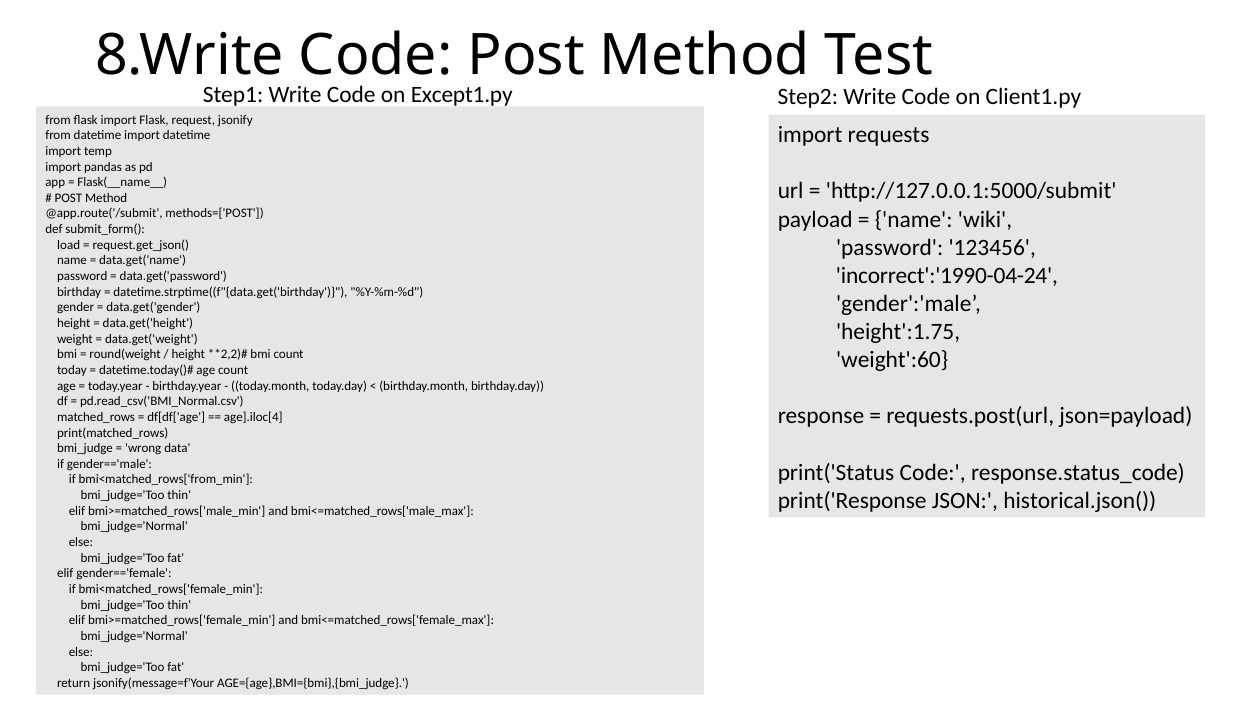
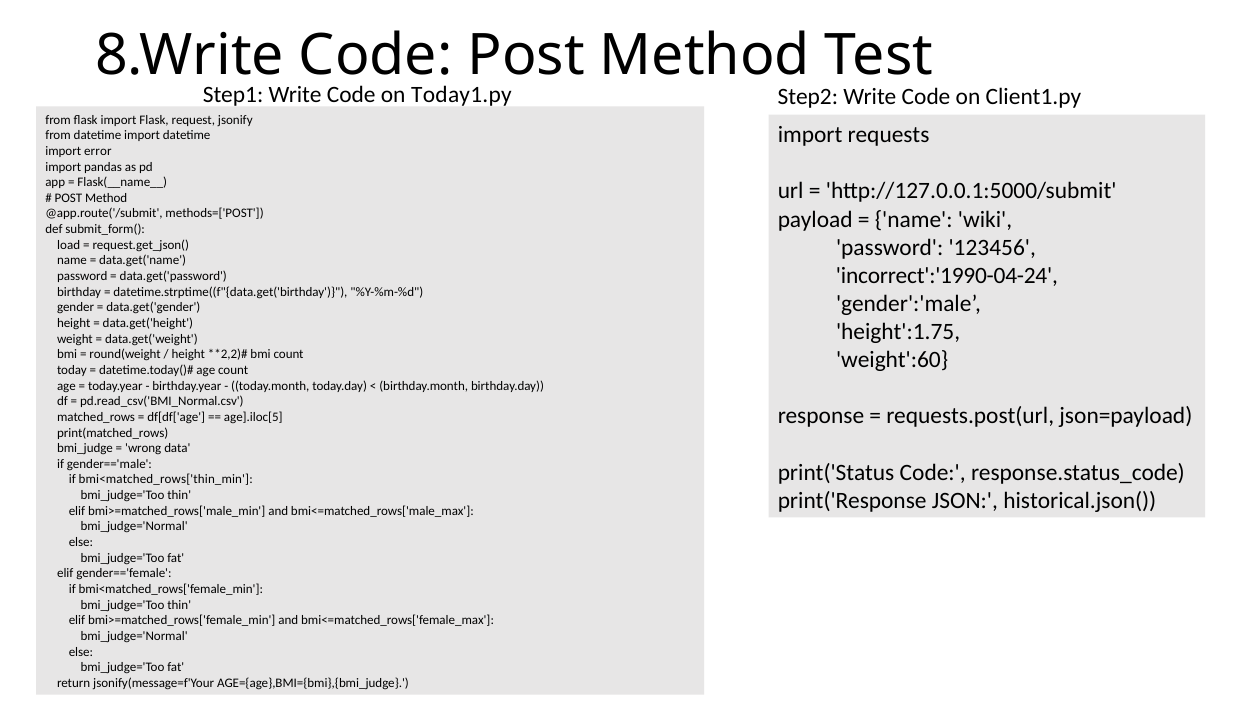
Except1.py: Except1.py -> Today1.py (461, 95)
temp: temp -> error (98, 151)
age].iloc[4: age].iloc[4 -> age].iloc[5 (253, 417)
bmi<matched_rows['from_min: bmi<matched_rows['from_min -> bmi<matched_rows['thin_min (166, 480)
